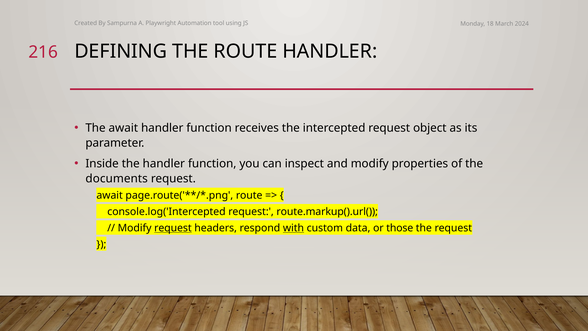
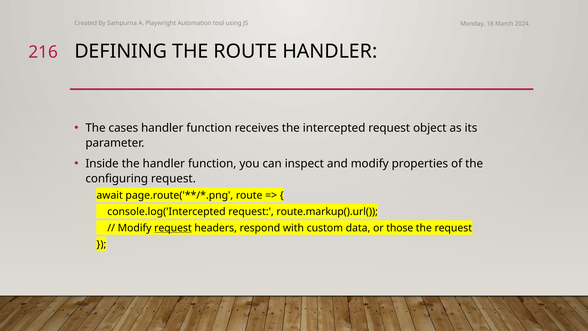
The await: await -> cases (123, 128)
documents: documents -> configuring (117, 178)
with underline: present -> none (293, 228)
